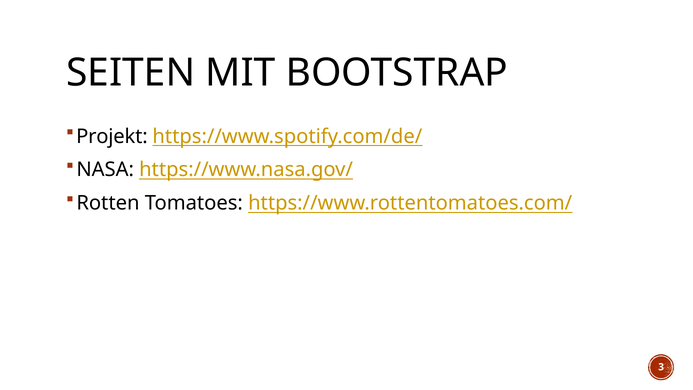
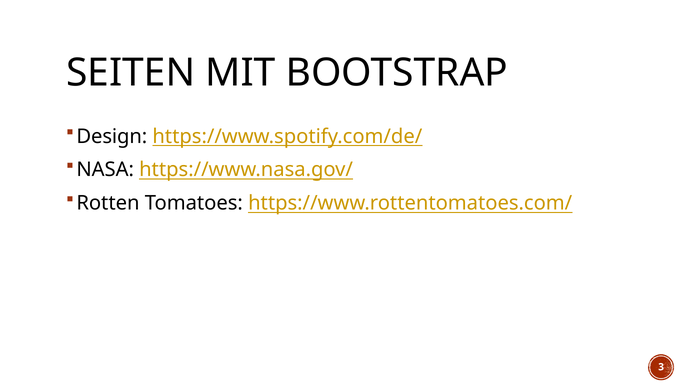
Projekt: Projekt -> Design (112, 136)
